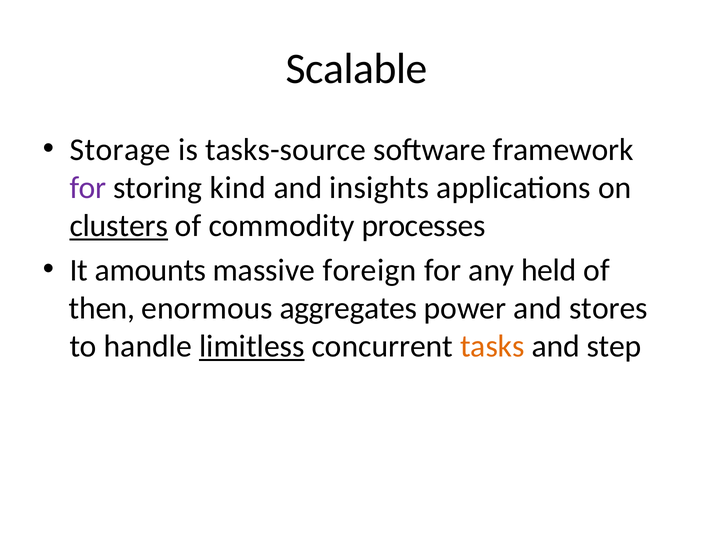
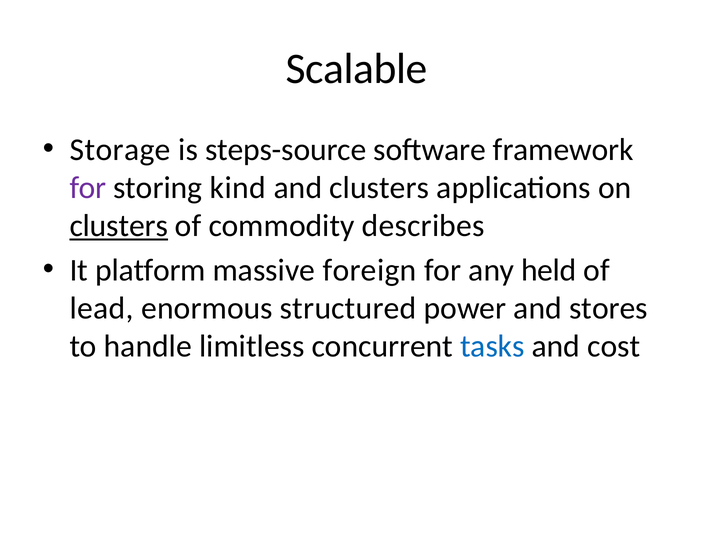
tasks-source: tasks-source -> steps-source (286, 150)
and insights: insights -> clusters (379, 188)
processes: processes -> describes (423, 226)
amounts: amounts -> platform (150, 270)
then: then -> lead (102, 308)
aggregates: aggregates -> structured (348, 308)
limitless underline: present -> none (252, 346)
tasks colour: orange -> blue (492, 346)
step: step -> cost (614, 346)
